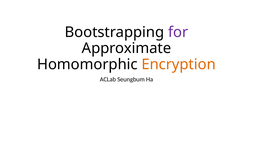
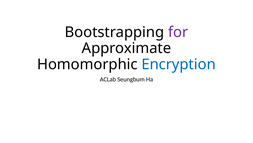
Encryption colour: orange -> blue (179, 64)
